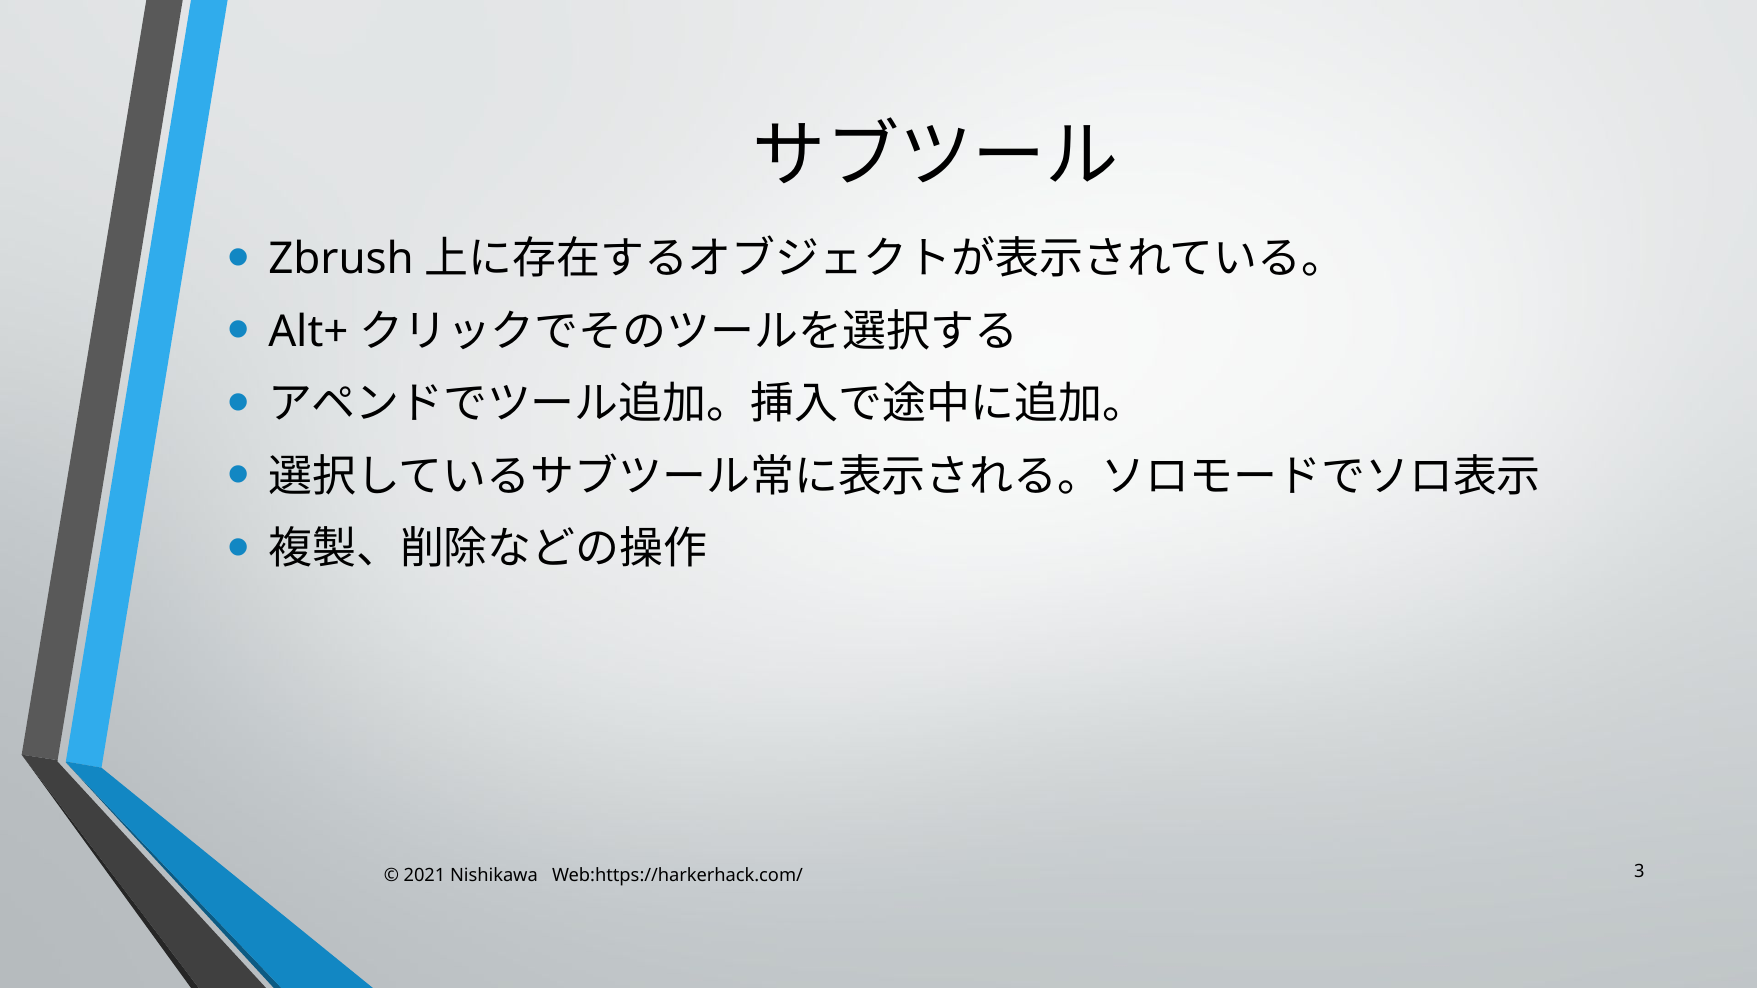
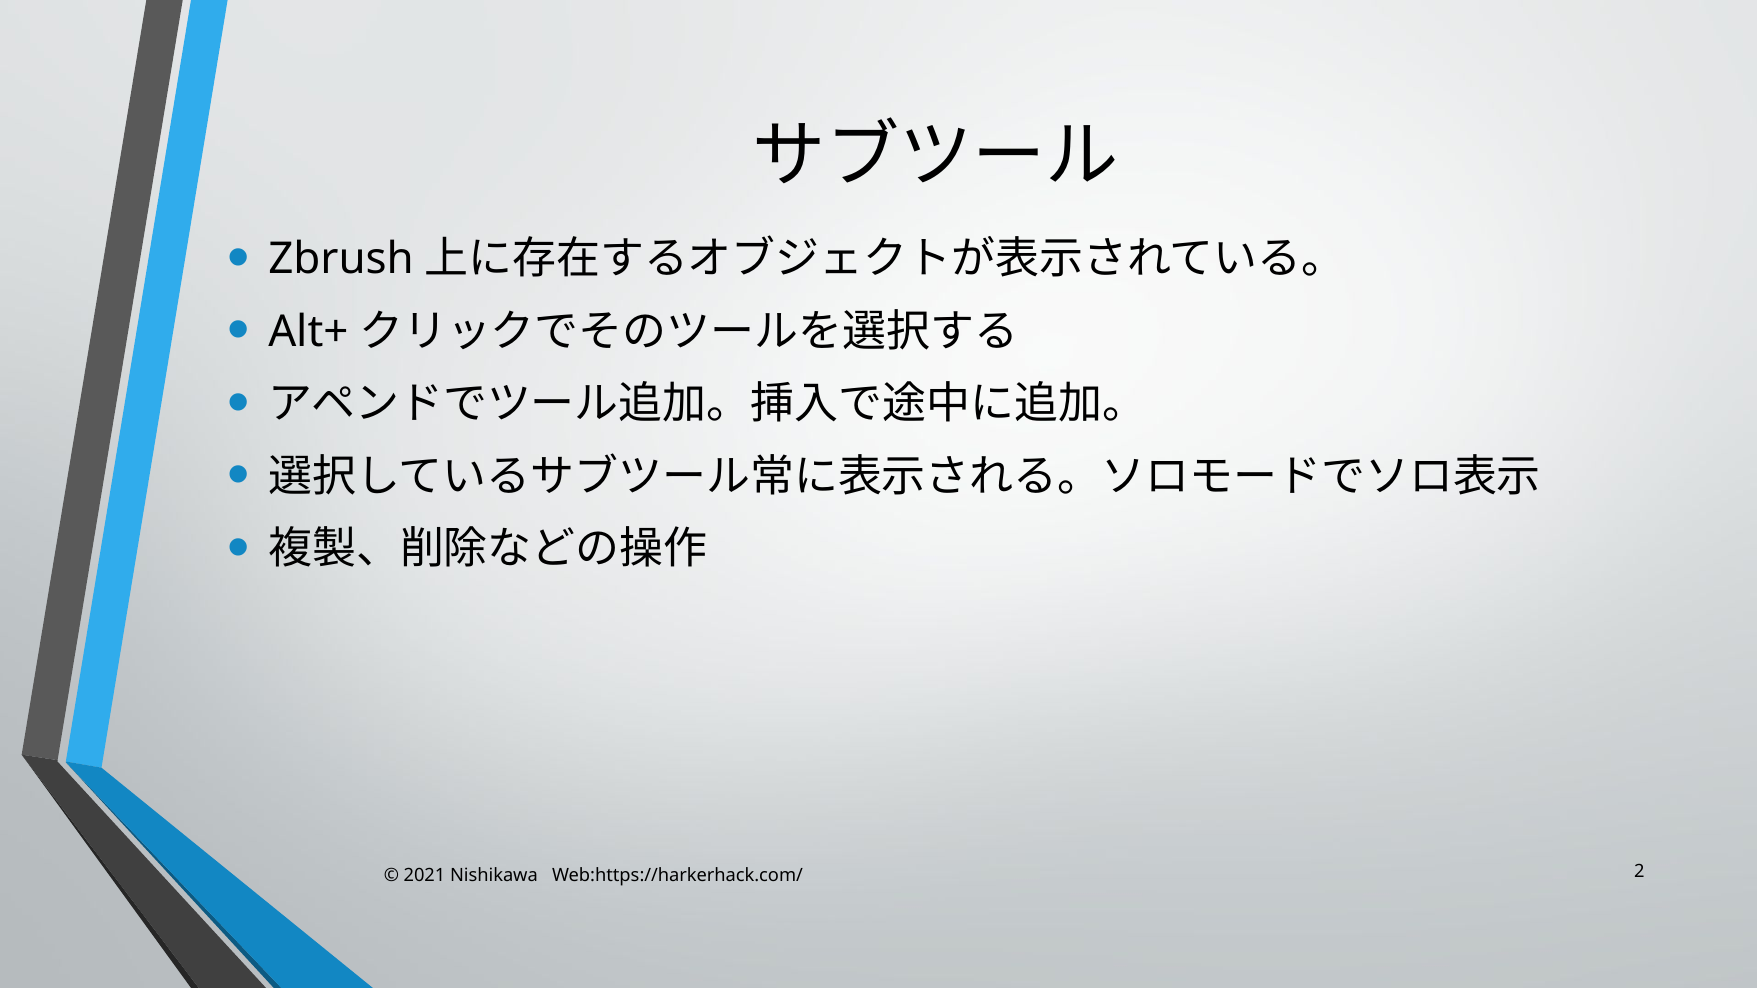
3: 3 -> 2 (1639, 872)
